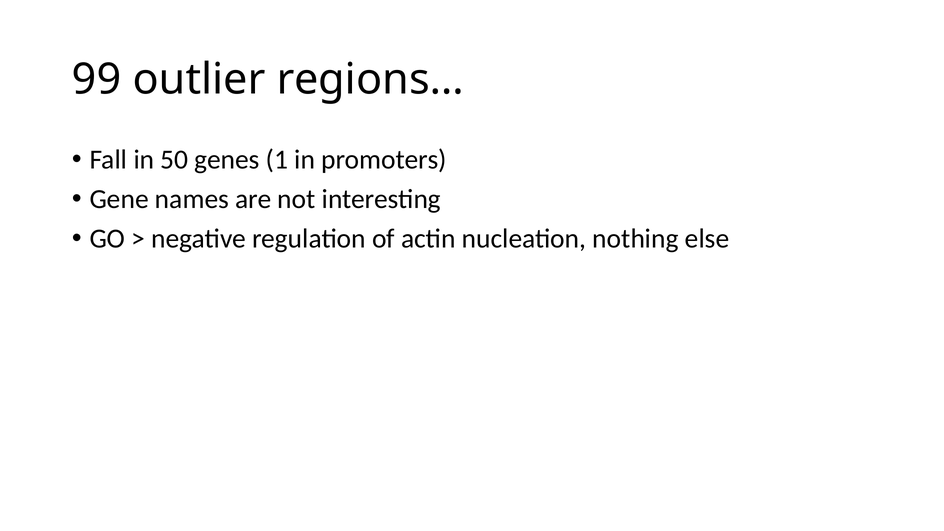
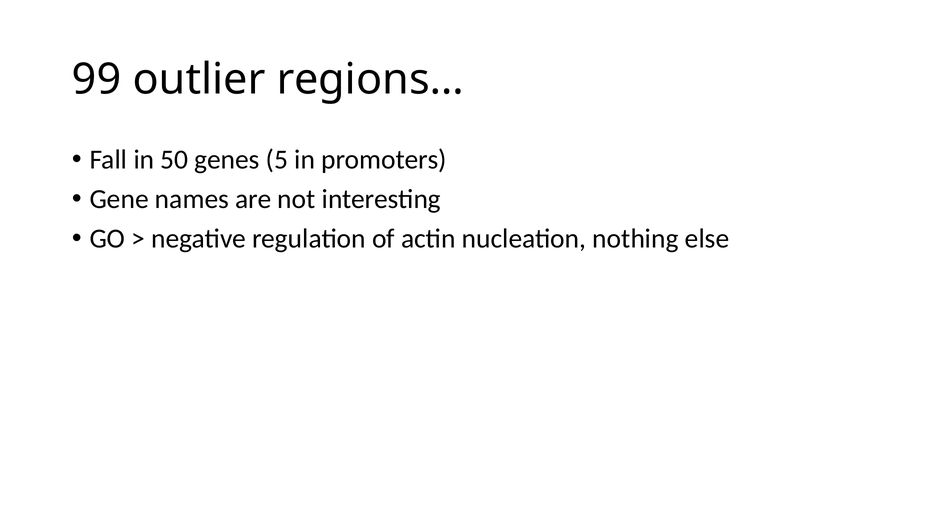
1: 1 -> 5 (277, 160)
